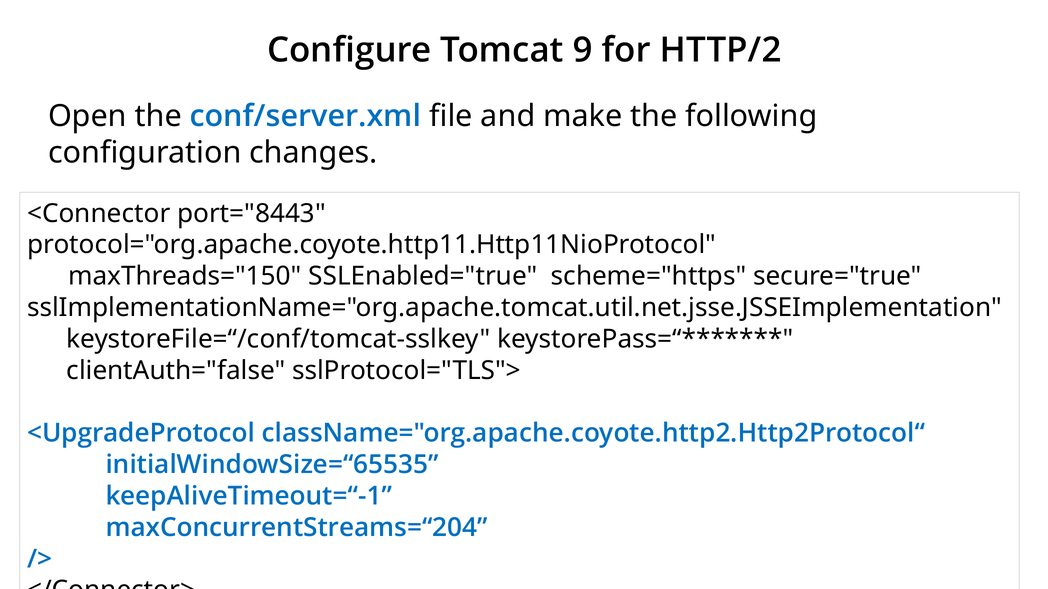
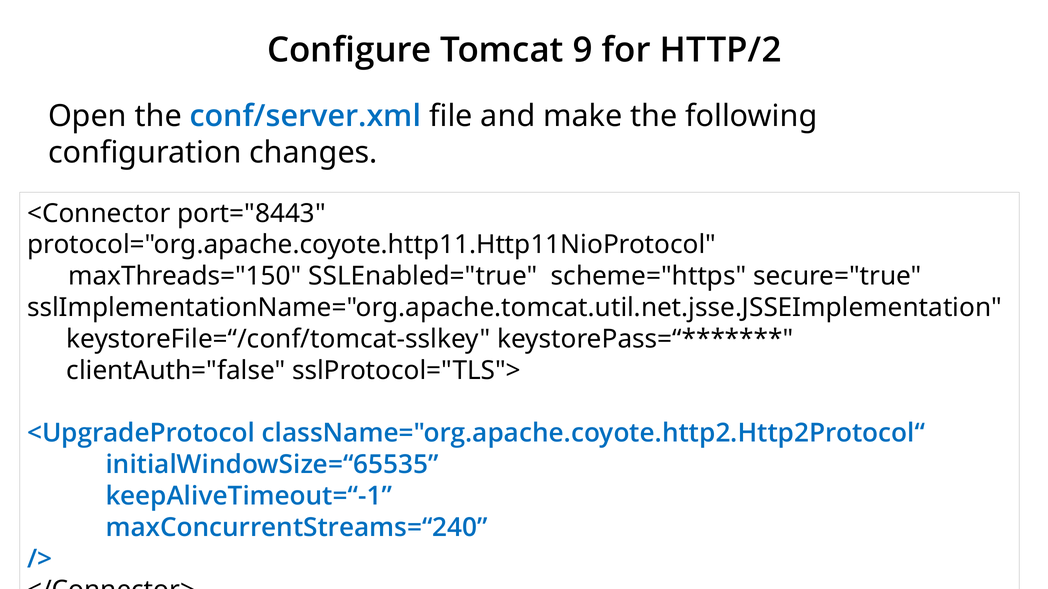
maxConcurrentStreams=“204: maxConcurrentStreams=“204 -> maxConcurrentStreams=“240 (297, 528)
